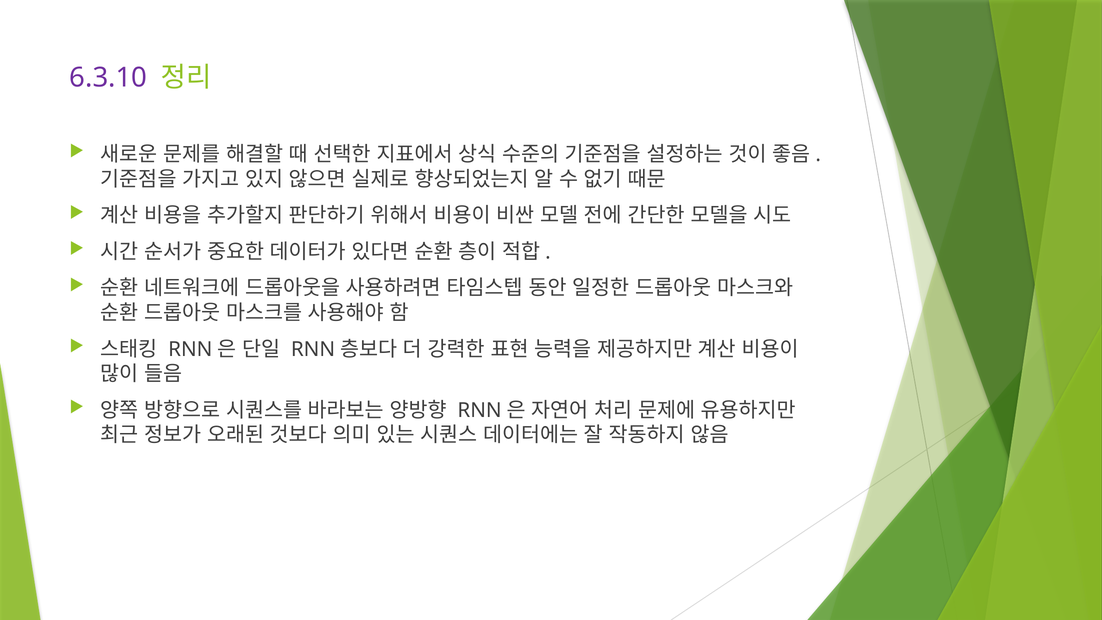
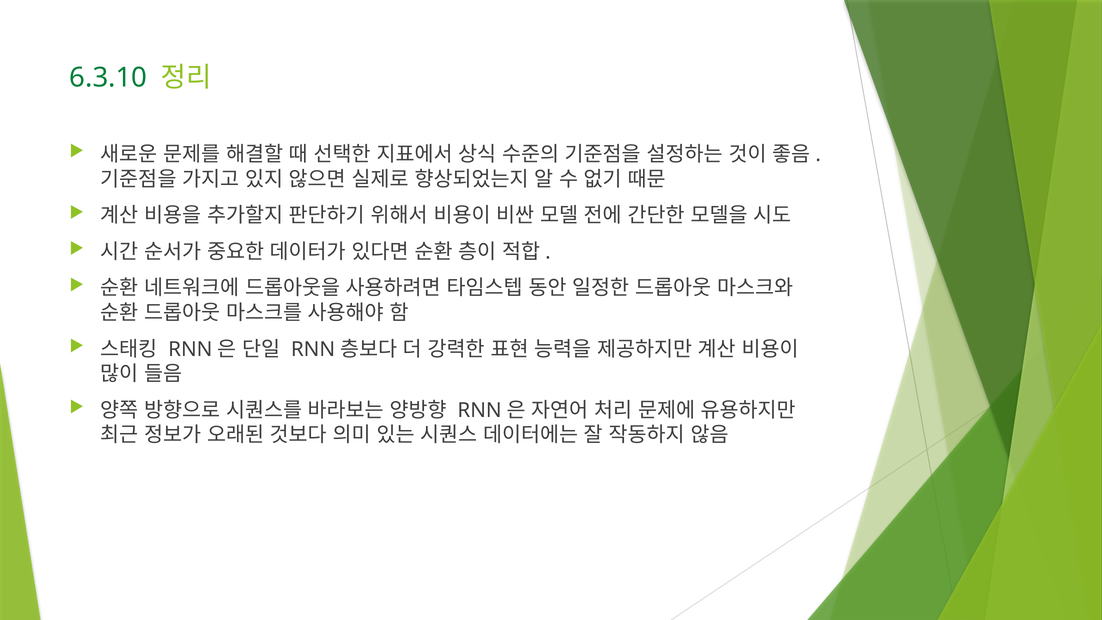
6.3.10 colour: purple -> green (108, 78)
